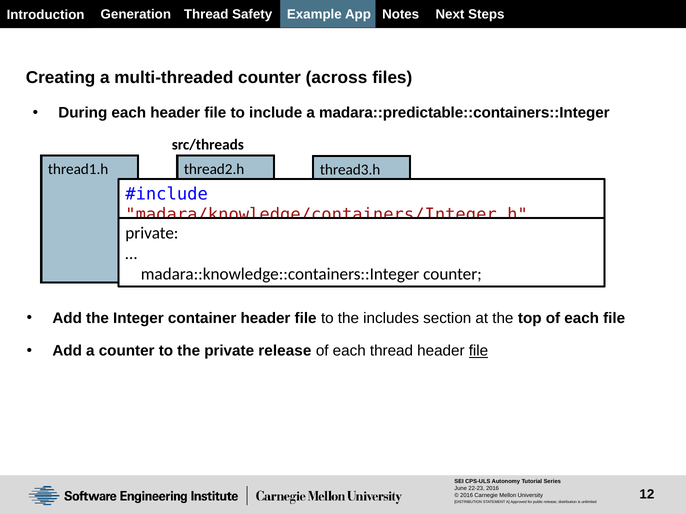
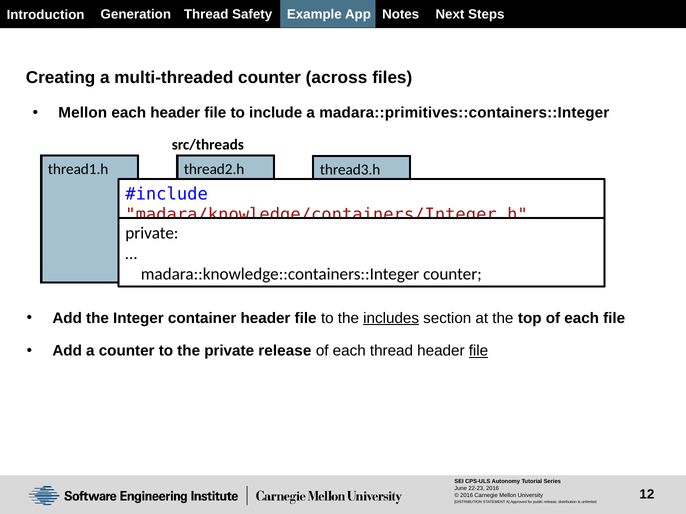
During: During -> Mellon (83, 113)
madara::predictable::containers::Integer: madara::predictable::containers::Integer -> madara::primitives::containers::Integer (464, 113)
includes underline: none -> present (391, 318)
